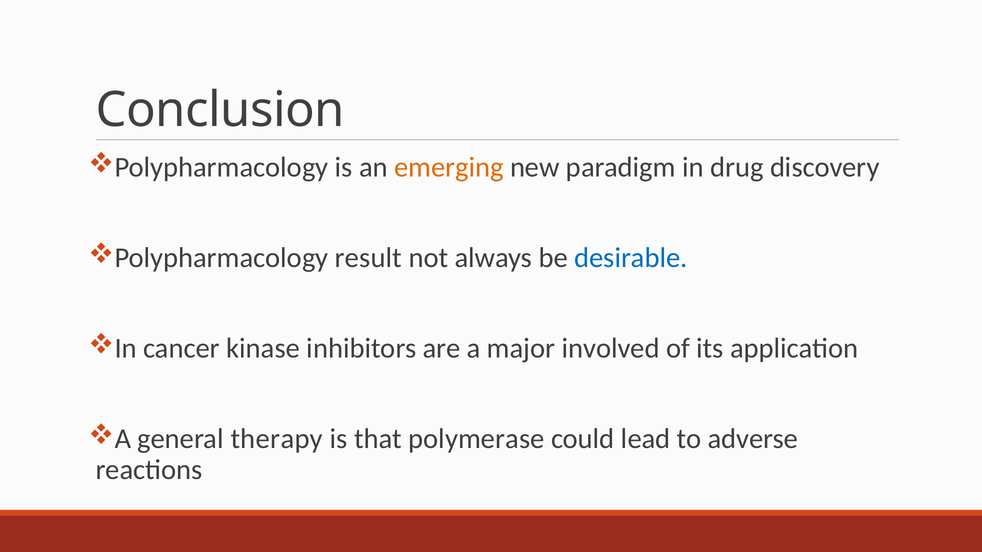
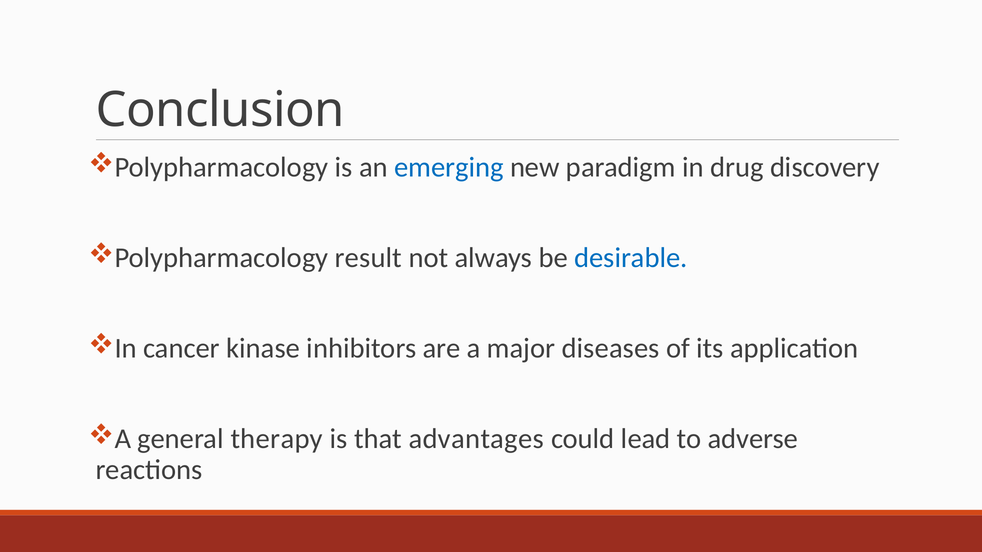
emerging colour: orange -> blue (449, 168)
involved: involved -> diseases (611, 349)
polymerase: polymerase -> advantages (476, 439)
